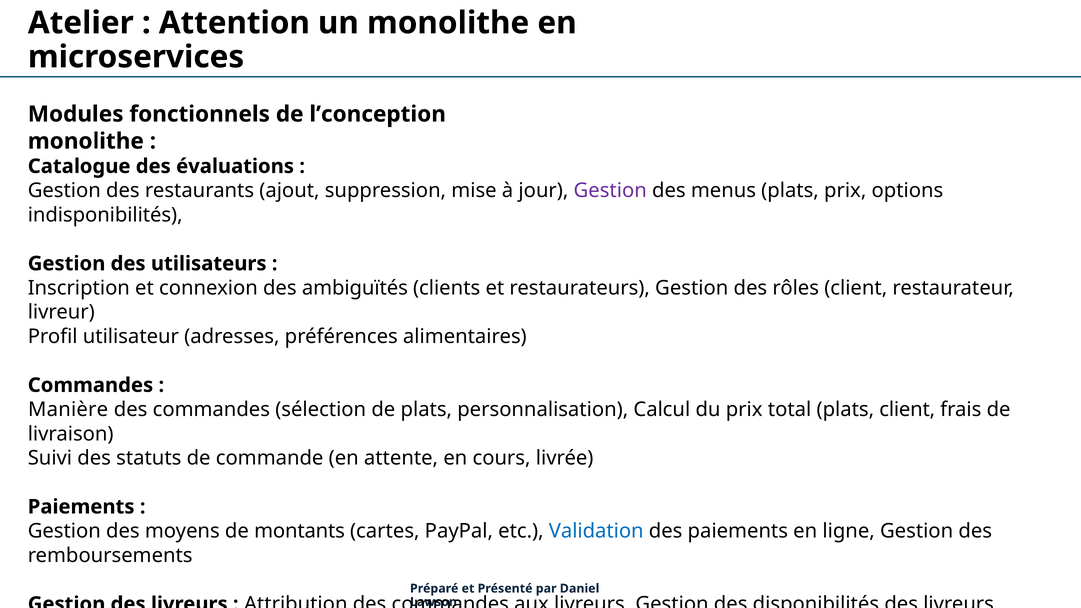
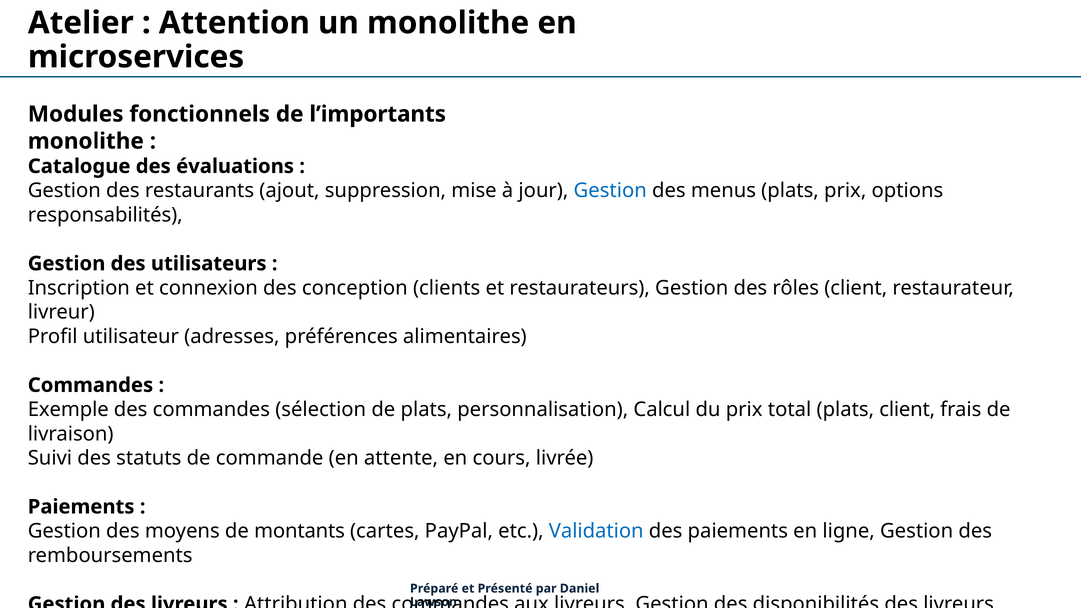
l’conception: l’conception -> l’importants (378, 114)
Gestion colour: purple -> blue (610, 191)
indisponibilités: indisponibilités -> responsabilités (105, 215)
ambiguïtés: ambiguïtés -> conception (355, 288)
Manière: Manière -> Exemple (68, 410)
